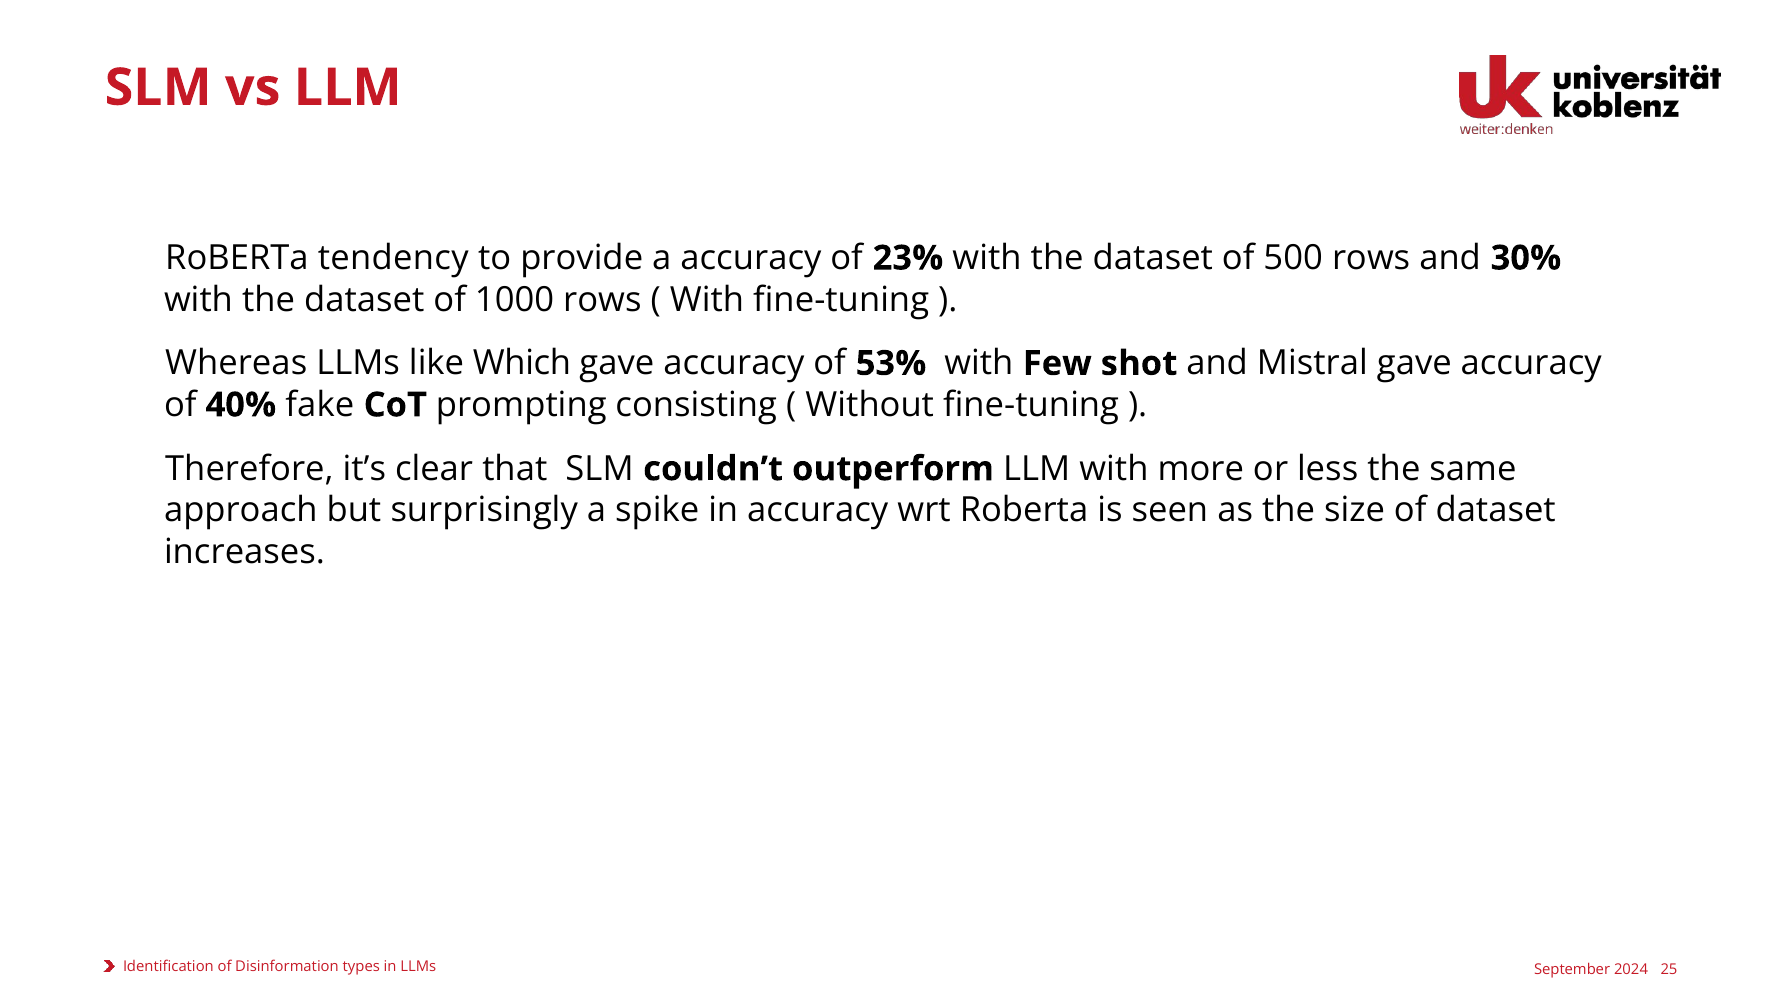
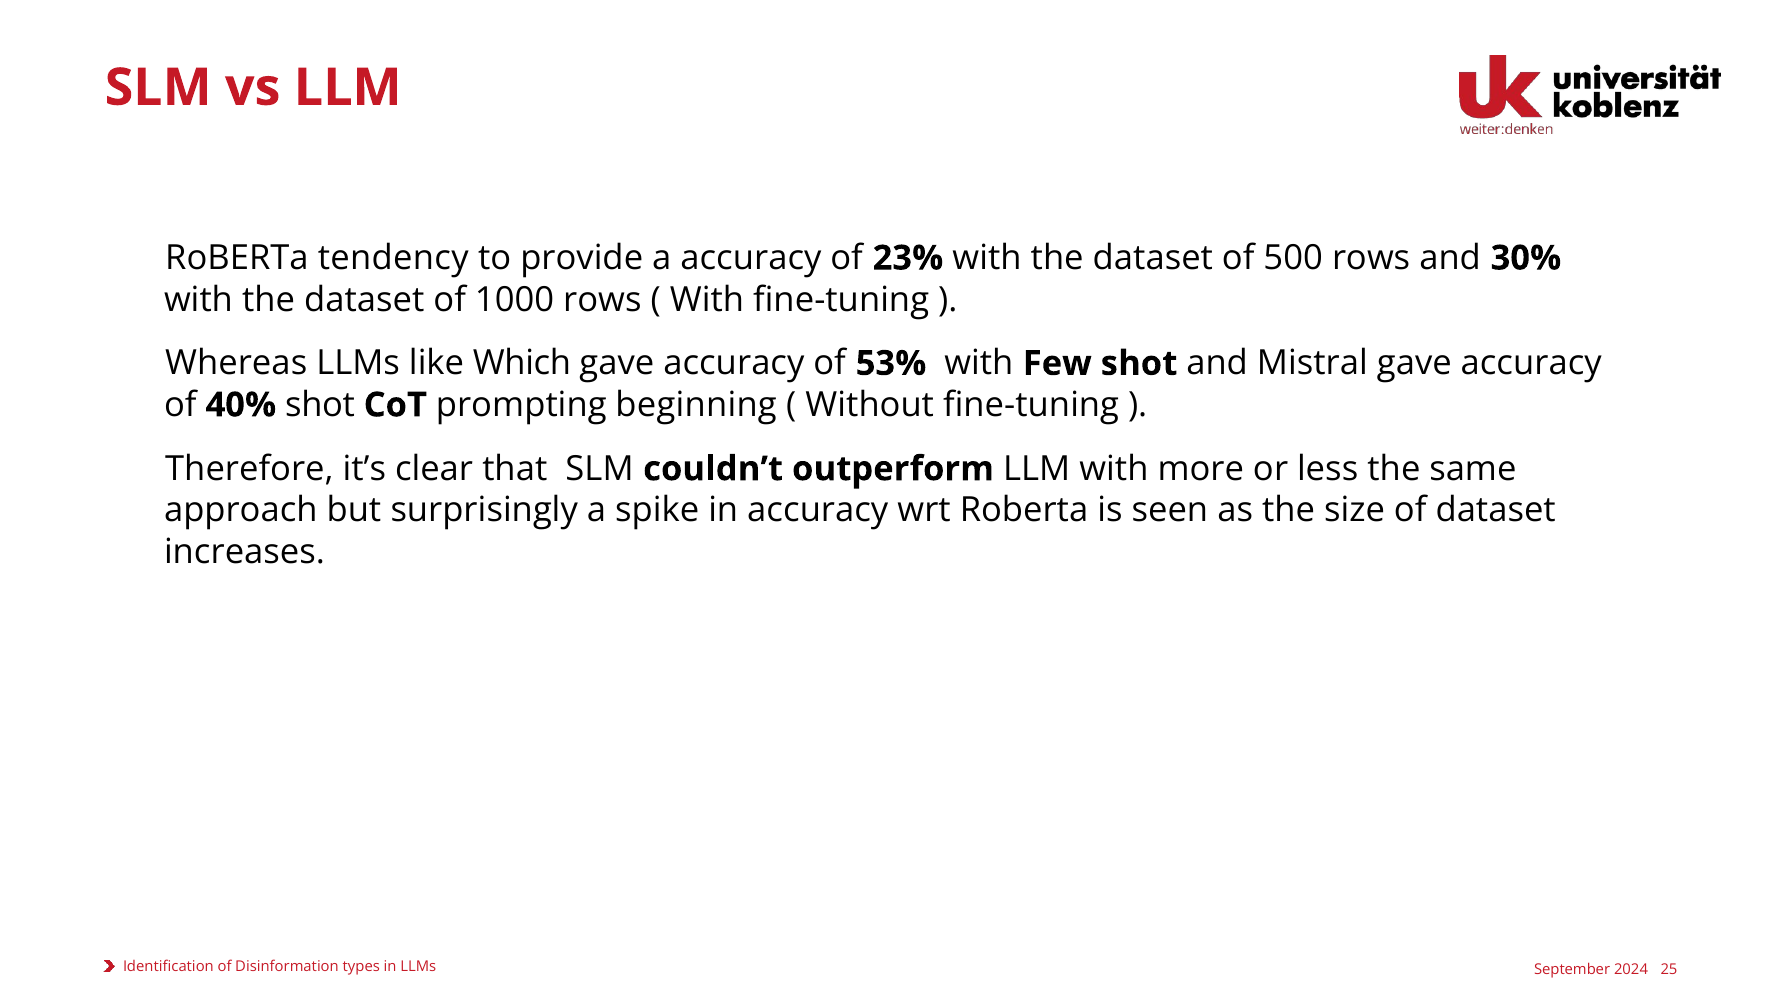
40% fake: fake -> shot (320, 405)
consisting: consisting -> beginning (696, 405)
